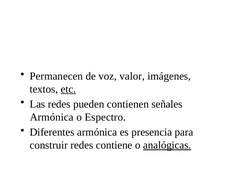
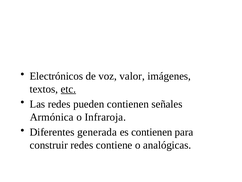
Permanecen: Permanecen -> Electrónicos (56, 76)
Espectro: Espectro -> Infraroja (105, 117)
Diferentes armónica: armónica -> generada (97, 132)
es presencia: presencia -> contienen (152, 132)
analógicas underline: present -> none (167, 145)
